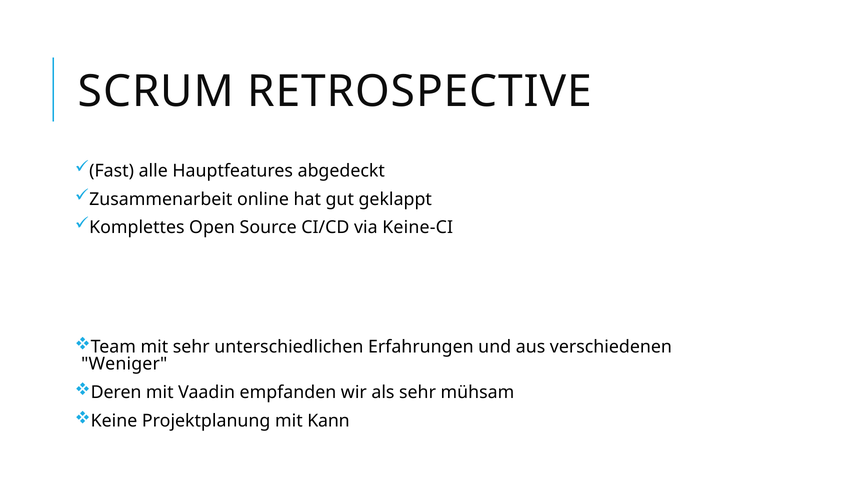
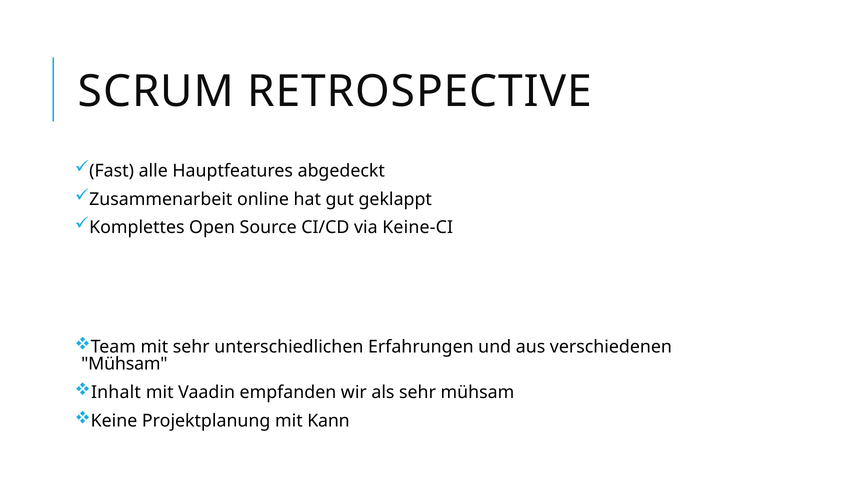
Weniger: Weniger -> Mühsam (124, 364)
Deren: Deren -> Inhalt (116, 393)
